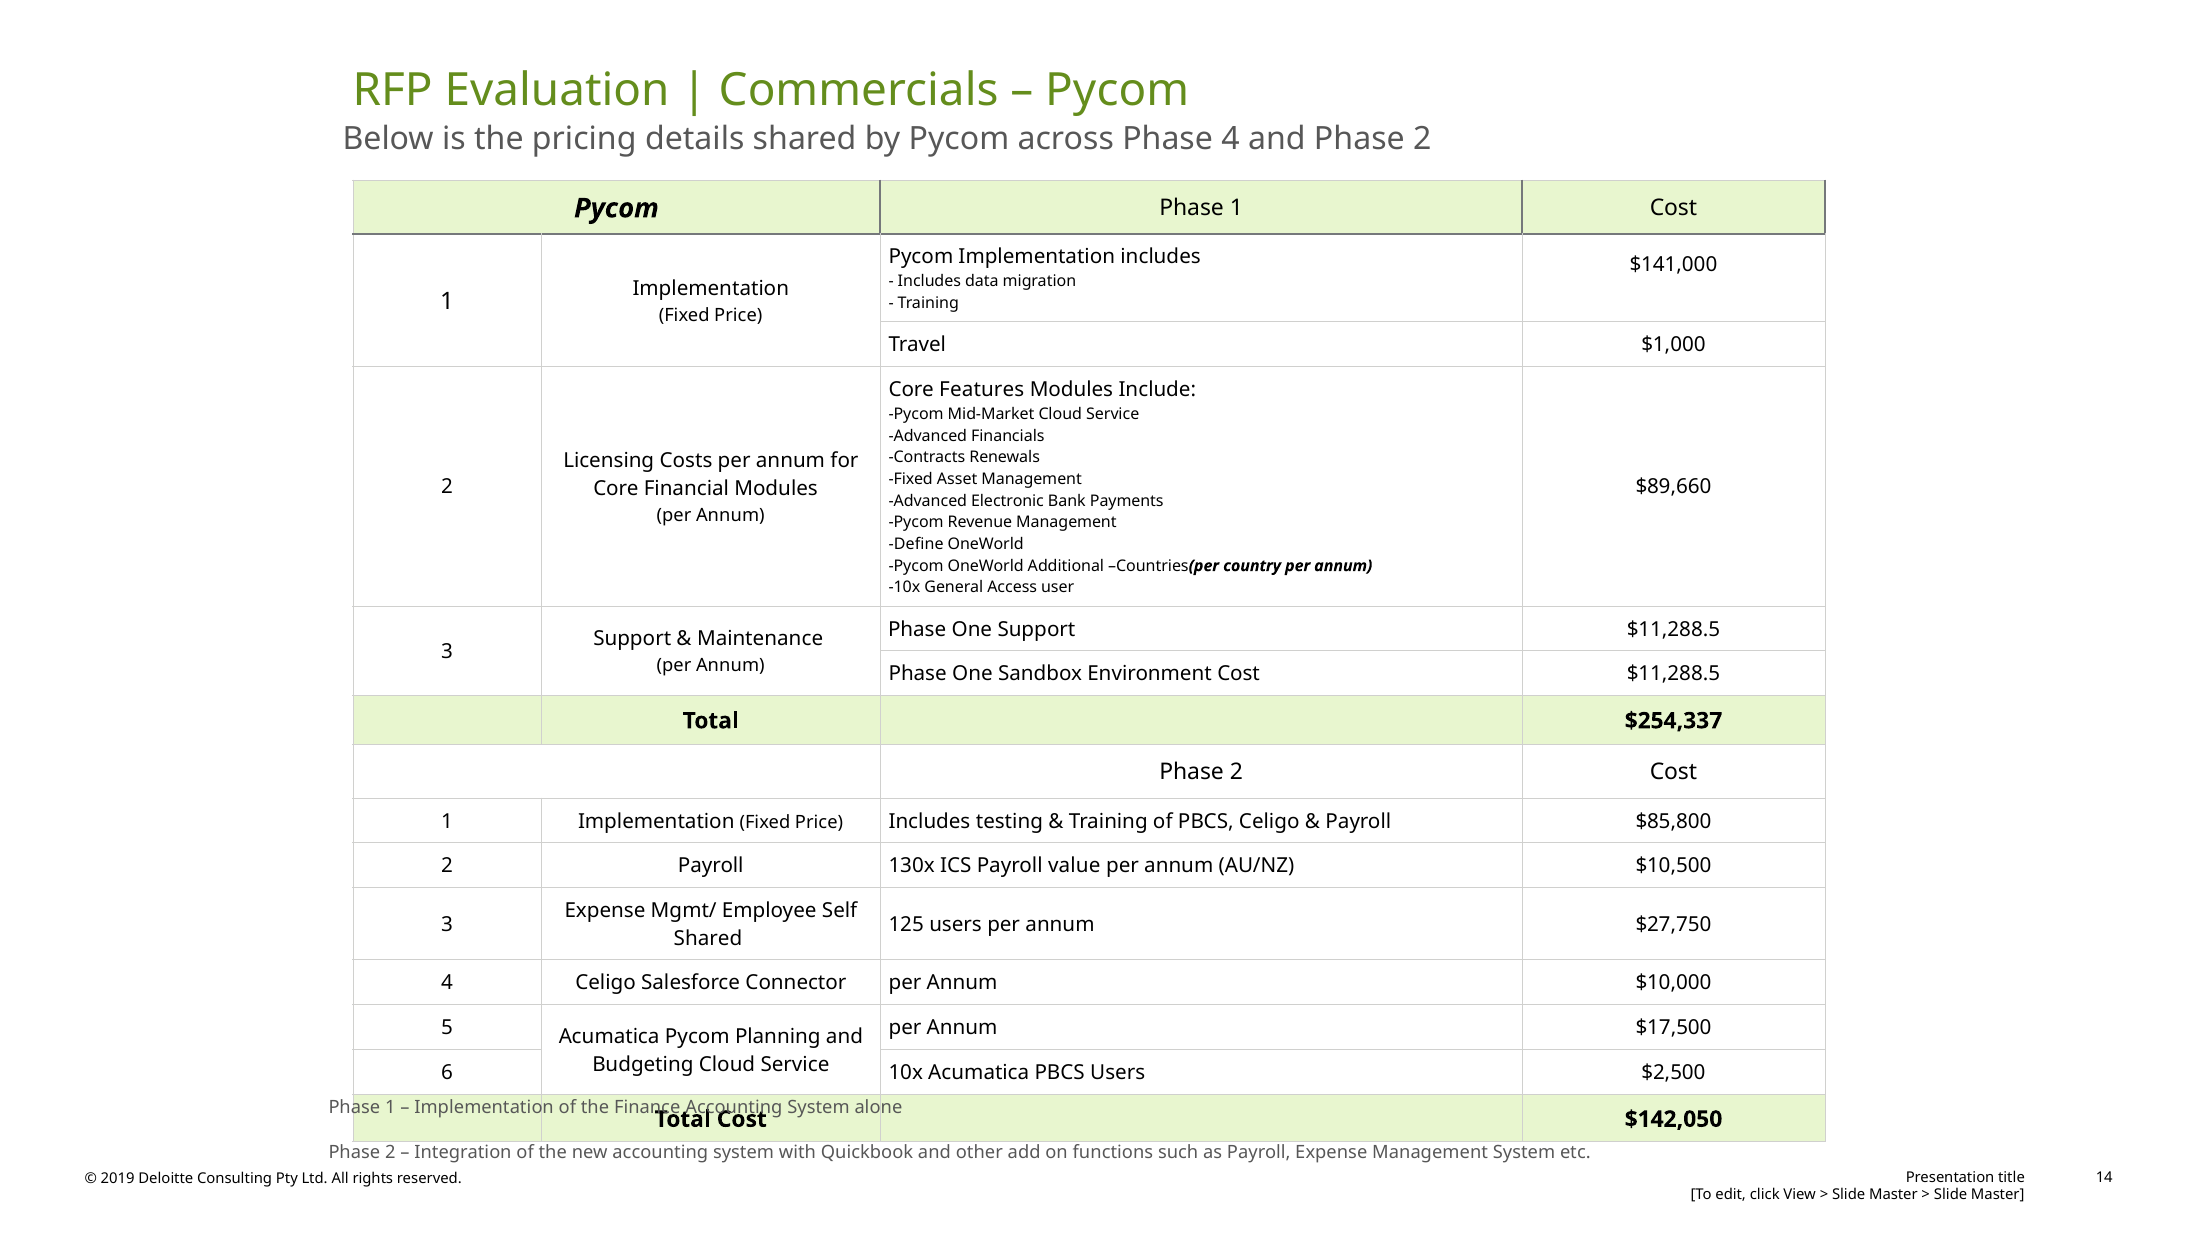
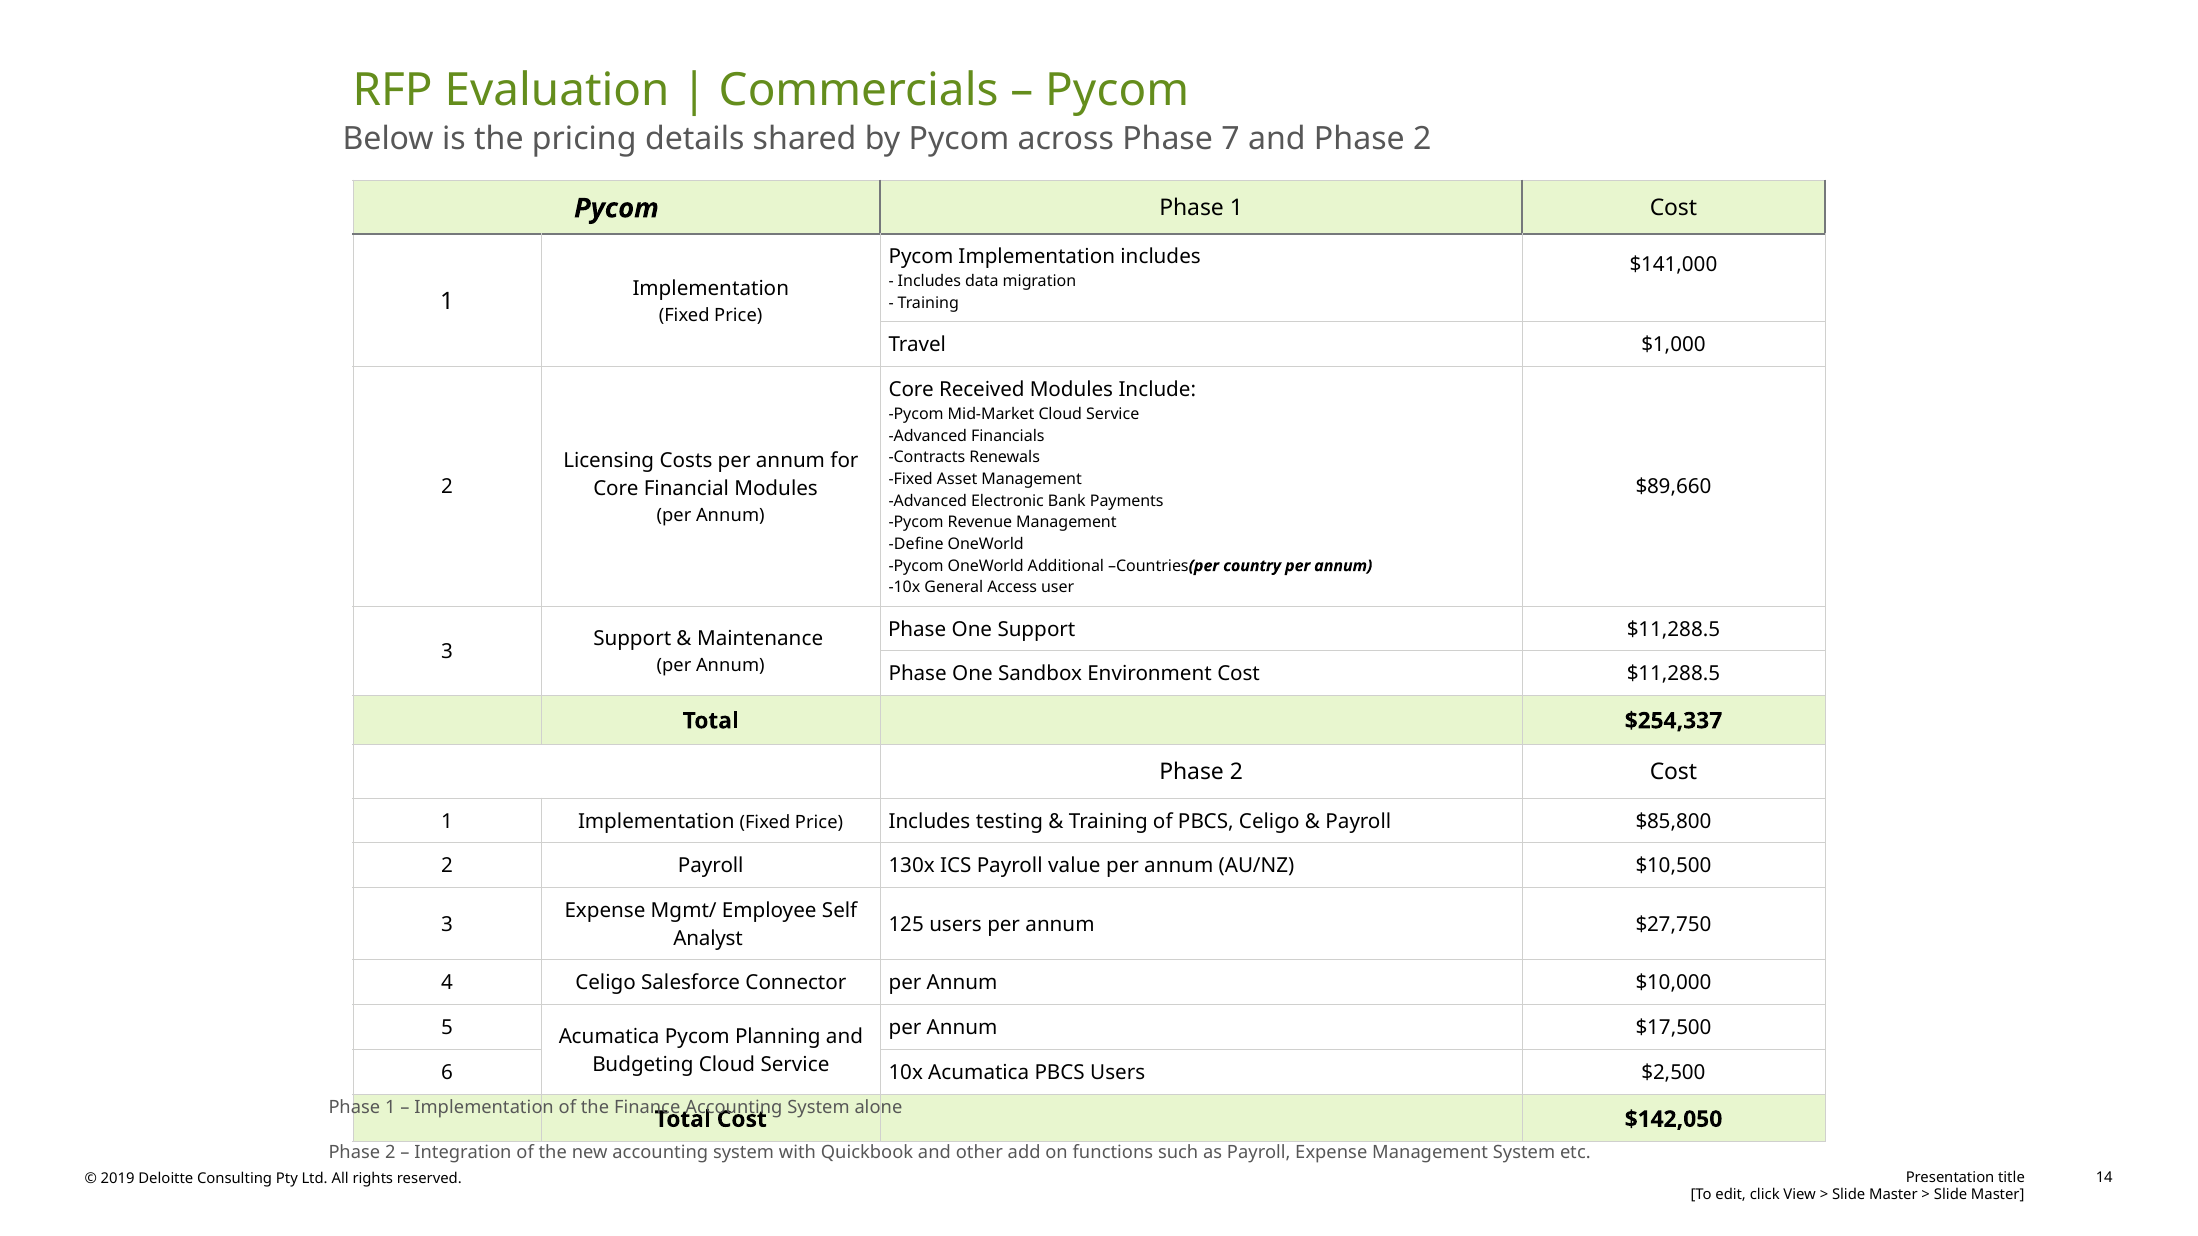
Phase 4: 4 -> 7 (1231, 139)
Features: Features -> Received (982, 390)
Shared: Shared -> Analyst (708, 939)
